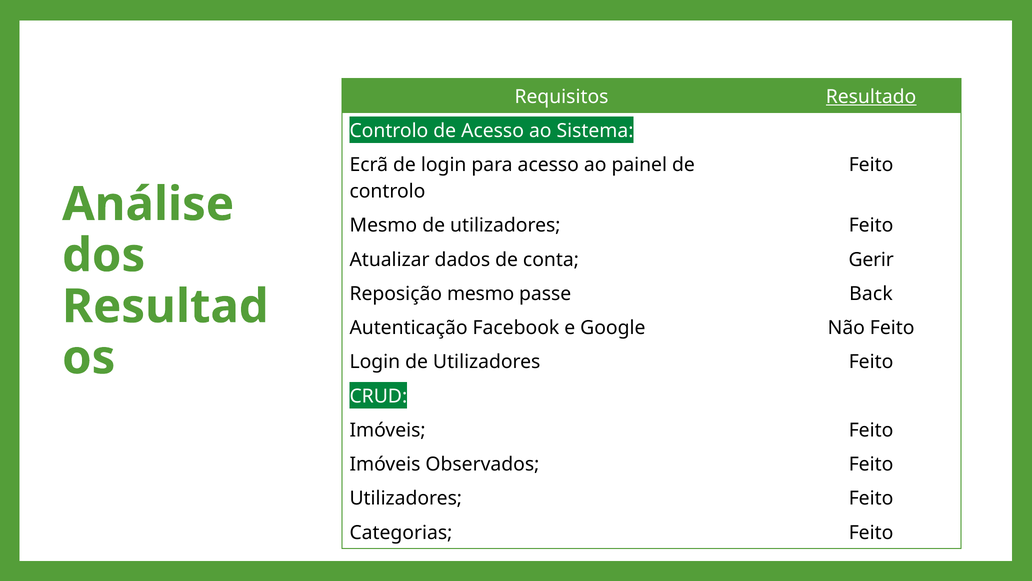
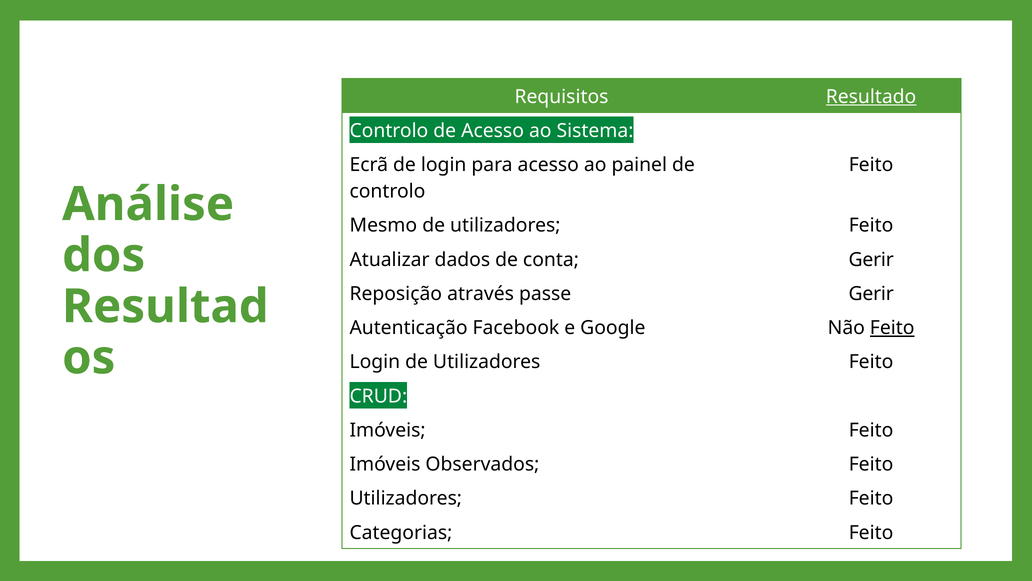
Reposição mesmo: mesmo -> através (481, 294)
passe Back: Back -> Gerir (871, 294)
Feito underline: none -> present (892, 328)
